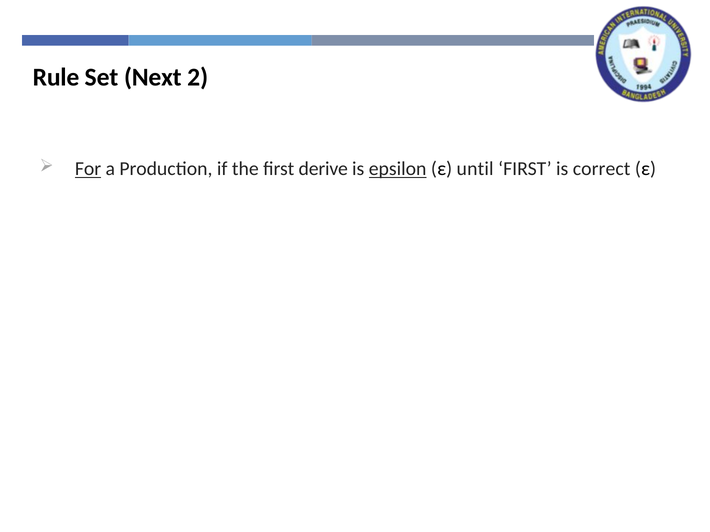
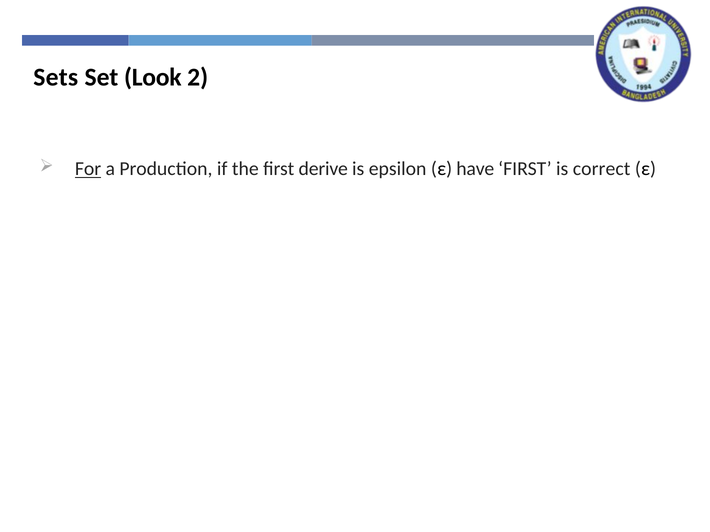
Rule: Rule -> Sets (56, 77)
Next: Next -> Look (153, 77)
epsilon underline: present -> none (398, 169)
until: until -> have (475, 169)
